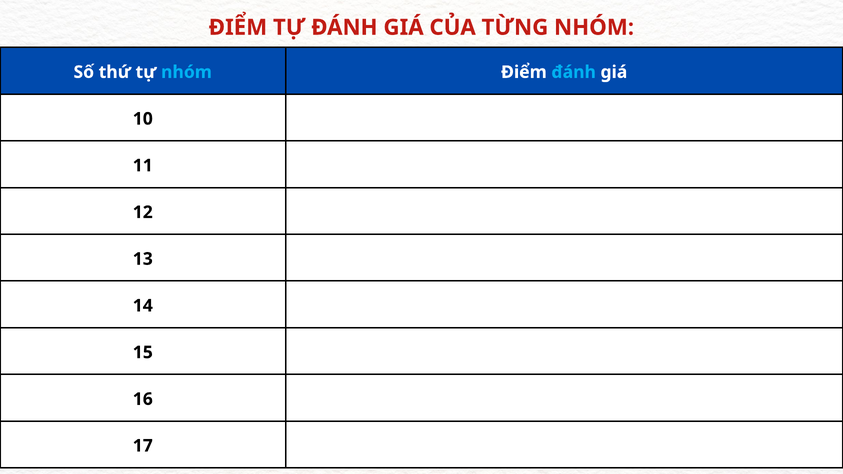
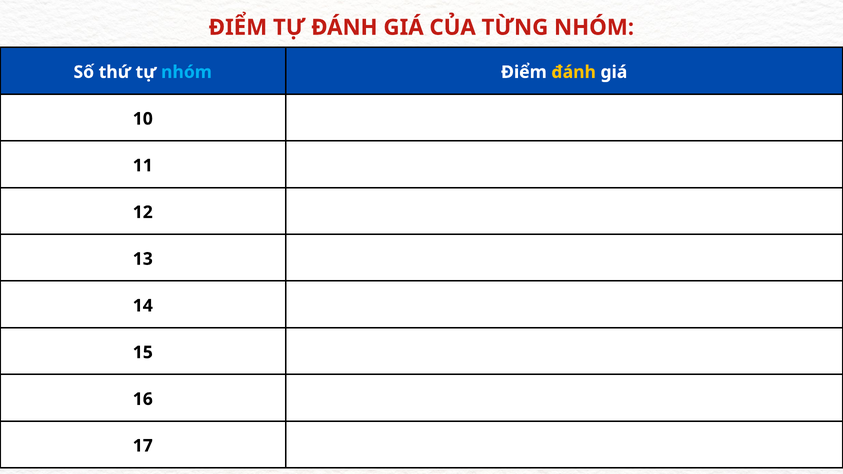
đánh colour: light blue -> yellow (574, 72)
